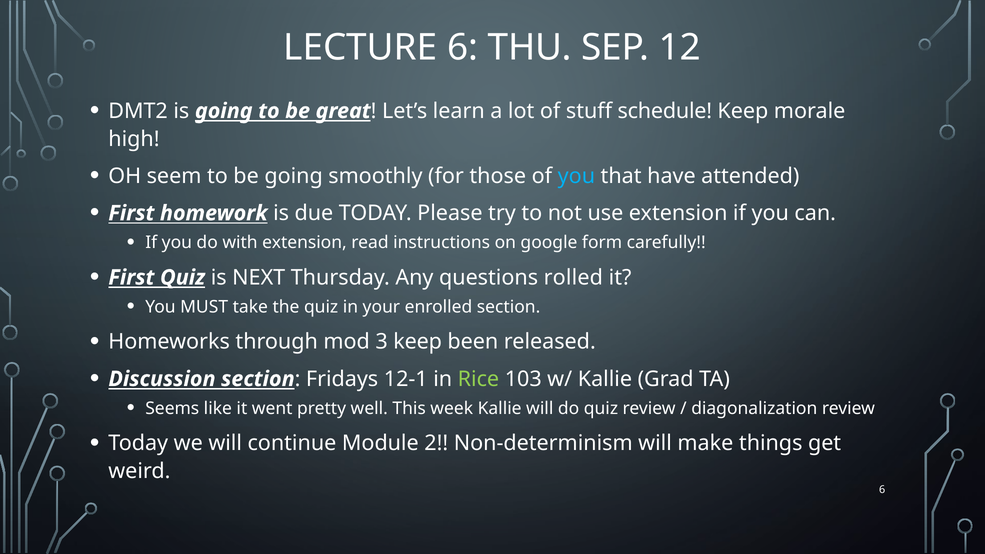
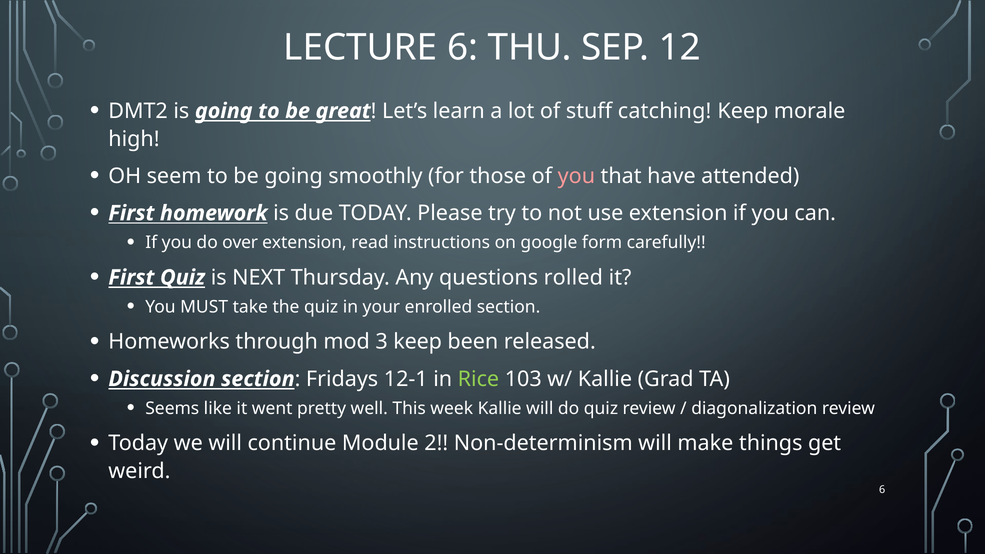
schedule: schedule -> catching (665, 111)
you colour: light blue -> pink (576, 176)
with: with -> over (240, 243)
